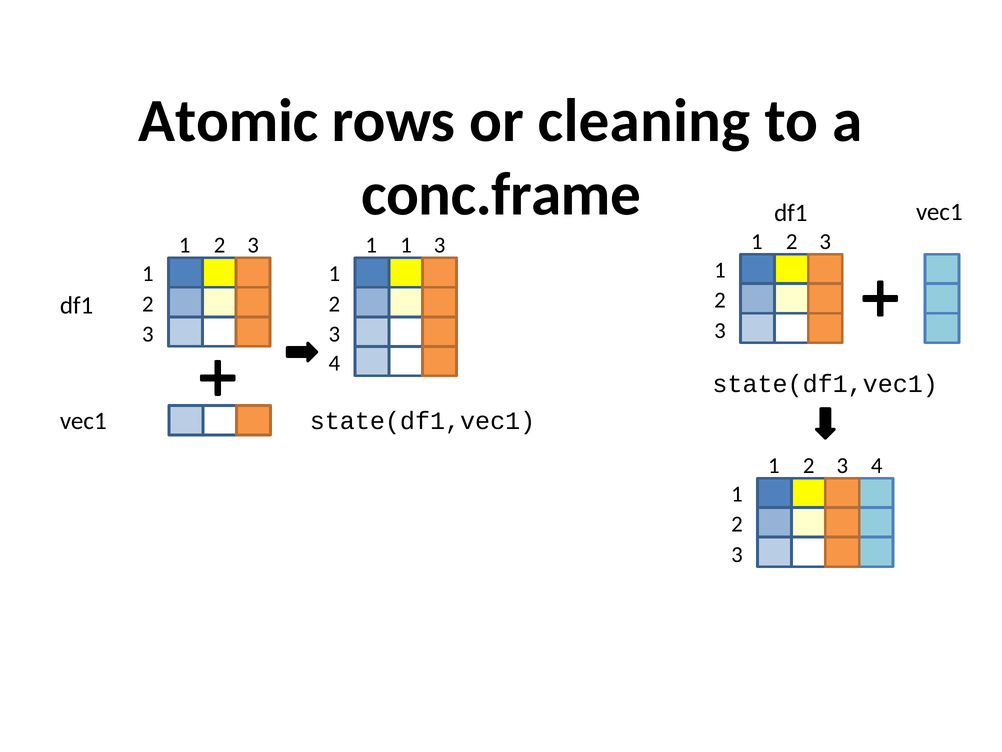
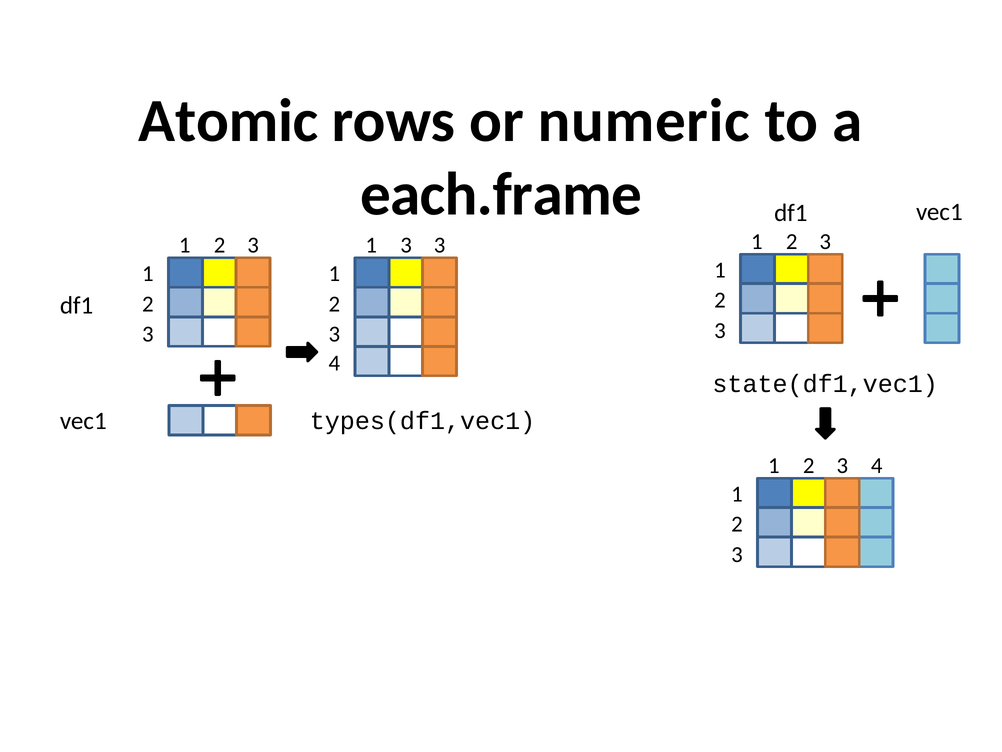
cleaning: cleaning -> numeric (644, 121)
conc.frame: conc.frame -> each.frame (501, 194)
1: 1 -> 3 (406, 245)
state(df1,vec1: state(df1,vec1 -> types(df1,vec1 (423, 421)
